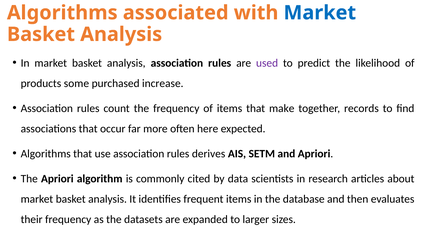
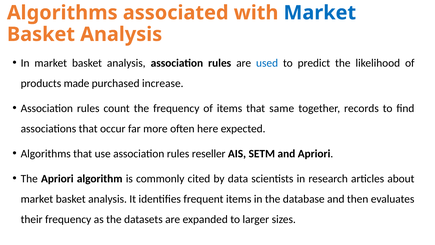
used colour: purple -> blue (267, 63)
some: some -> made (77, 83)
make: make -> same (282, 108)
derives: derives -> reseller (209, 154)
